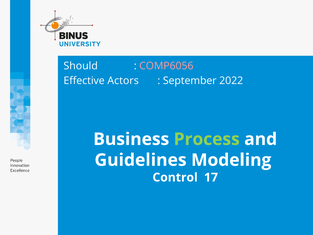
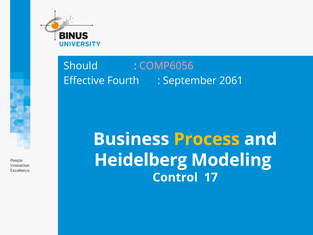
Actors: Actors -> Fourth (123, 81)
2022: 2022 -> 2061 (231, 81)
Process colour: light green -> yellow (207, 139)
Guidelines: Guidelines -> Heidelberg (141, 160)
